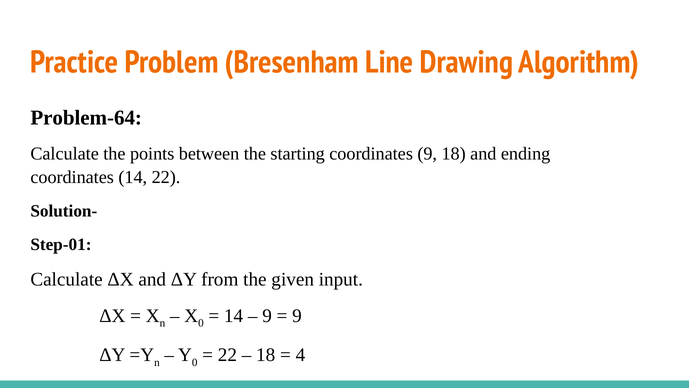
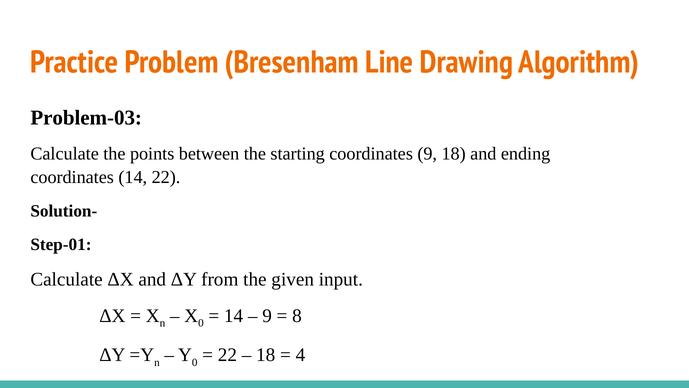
Problem-64: Problem-64 -> Problem-03 (86, 118)
9: 9 -> 8 (297, 315)
